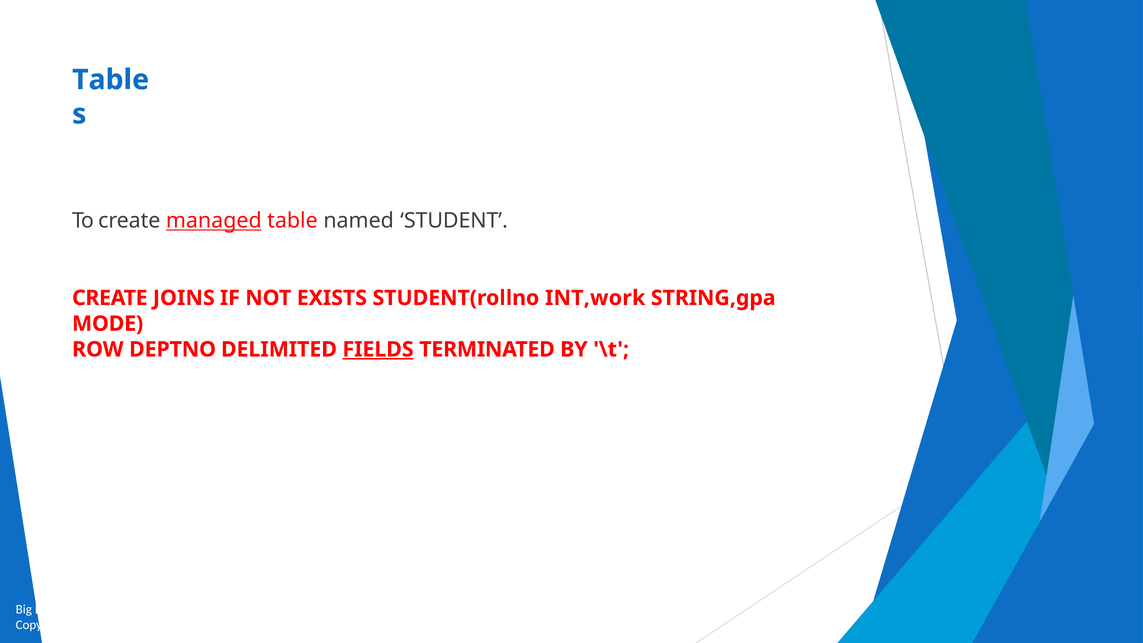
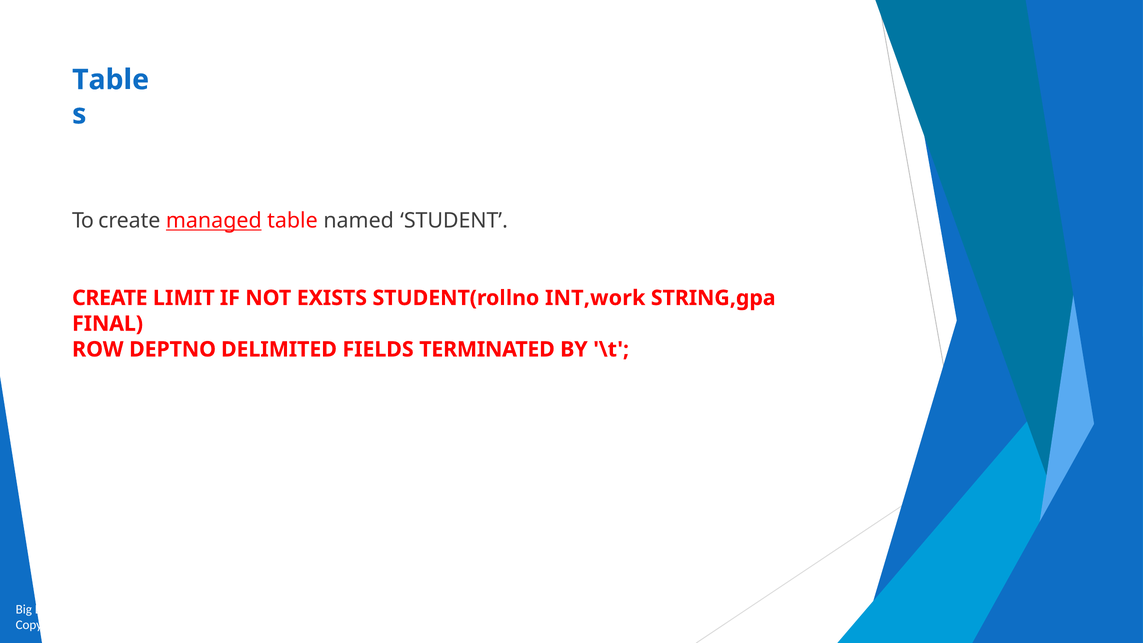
JOINS: JOINS -> LIMIT (184, 298)
MODE: MODE -> FINAL (108, 324)
FIELDS underline: present -> none (378, 349)
